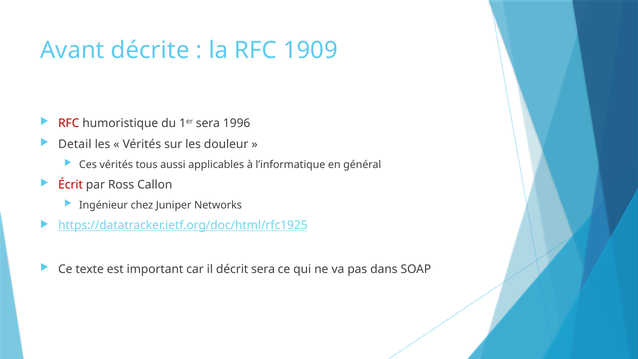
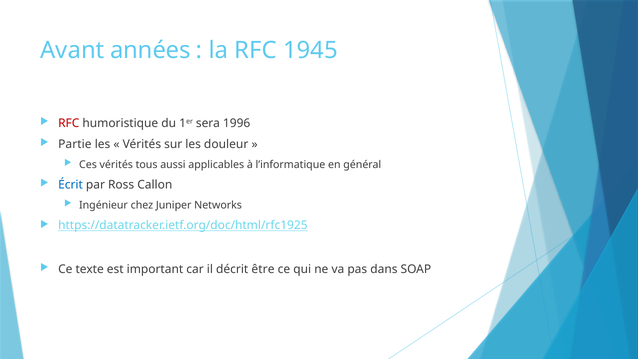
décrite: décrite -> années (150, 50)
1909: 1909 -> 1945 (310, 50)
Detail: Detail -> Partie (75, 144)
Écrit colour: red -> blue (71, 185)
décrit sera: sera -> être (263, 269)
